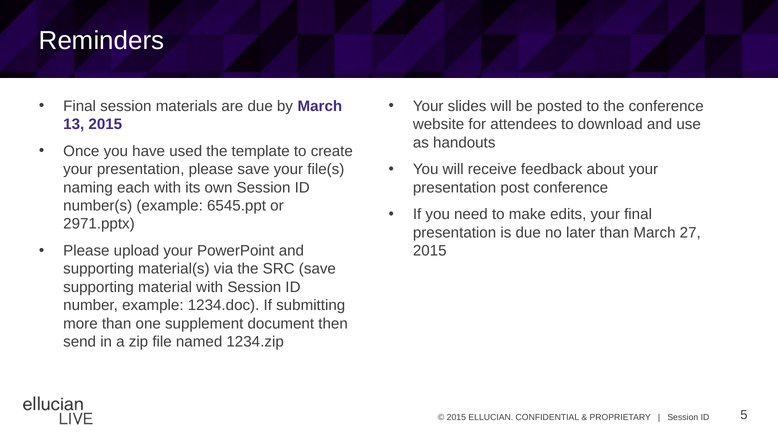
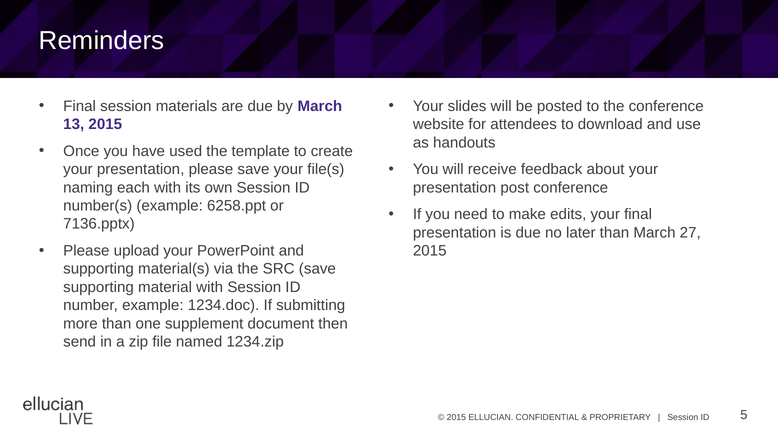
6545.ppt: 6545.ppt -> 6258.ppt (237, 206)
2971.pptx: 2971.pptx -> 7136.pptx (99, 224)
